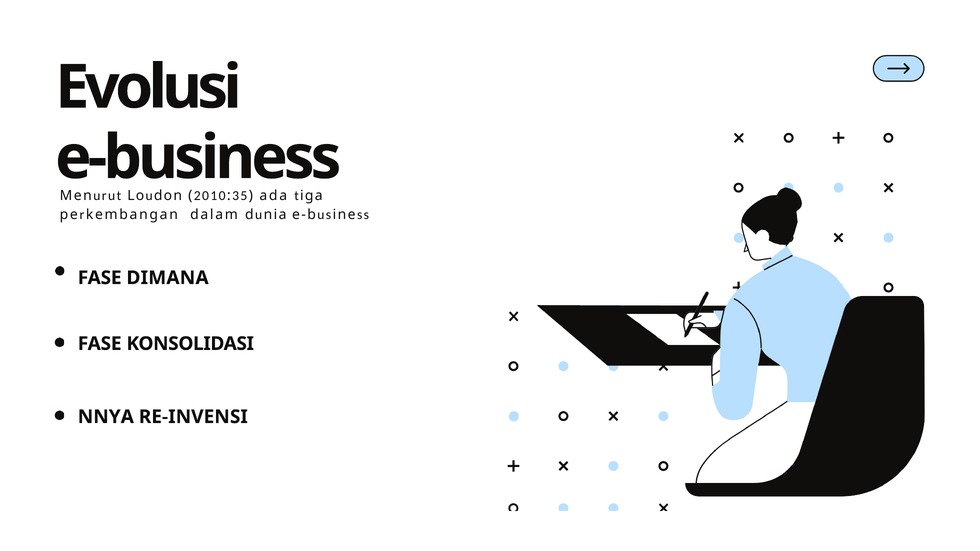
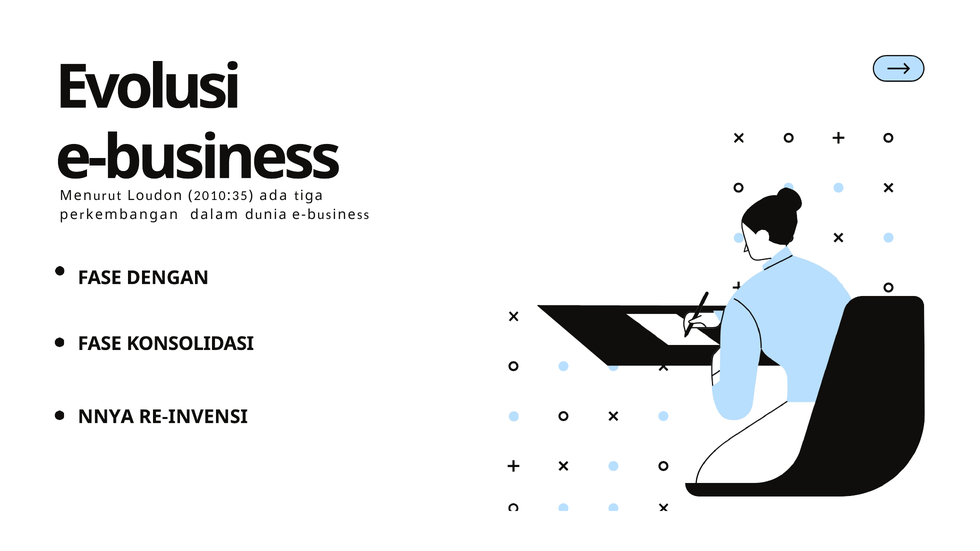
DIMANA: DIMANA -> DENGAN (168, 278)
